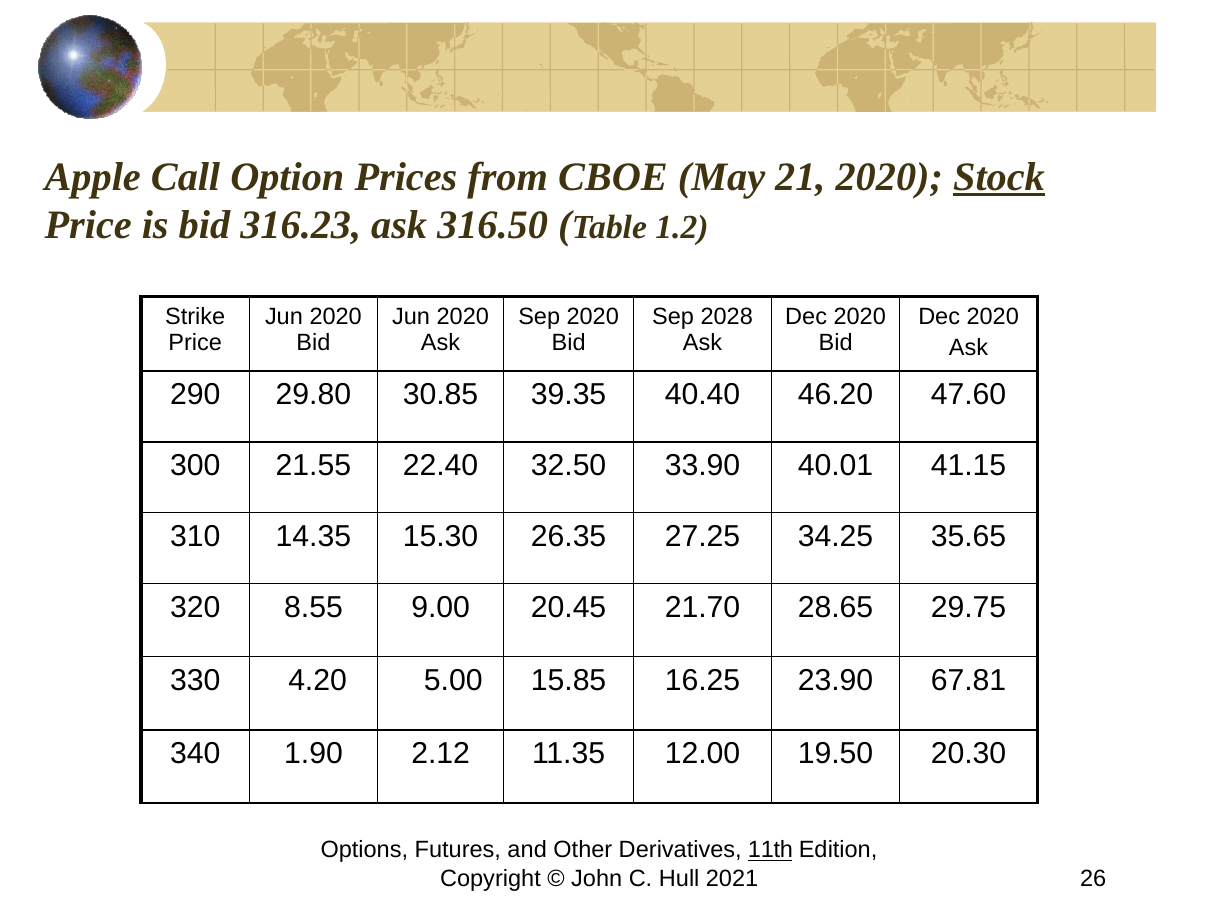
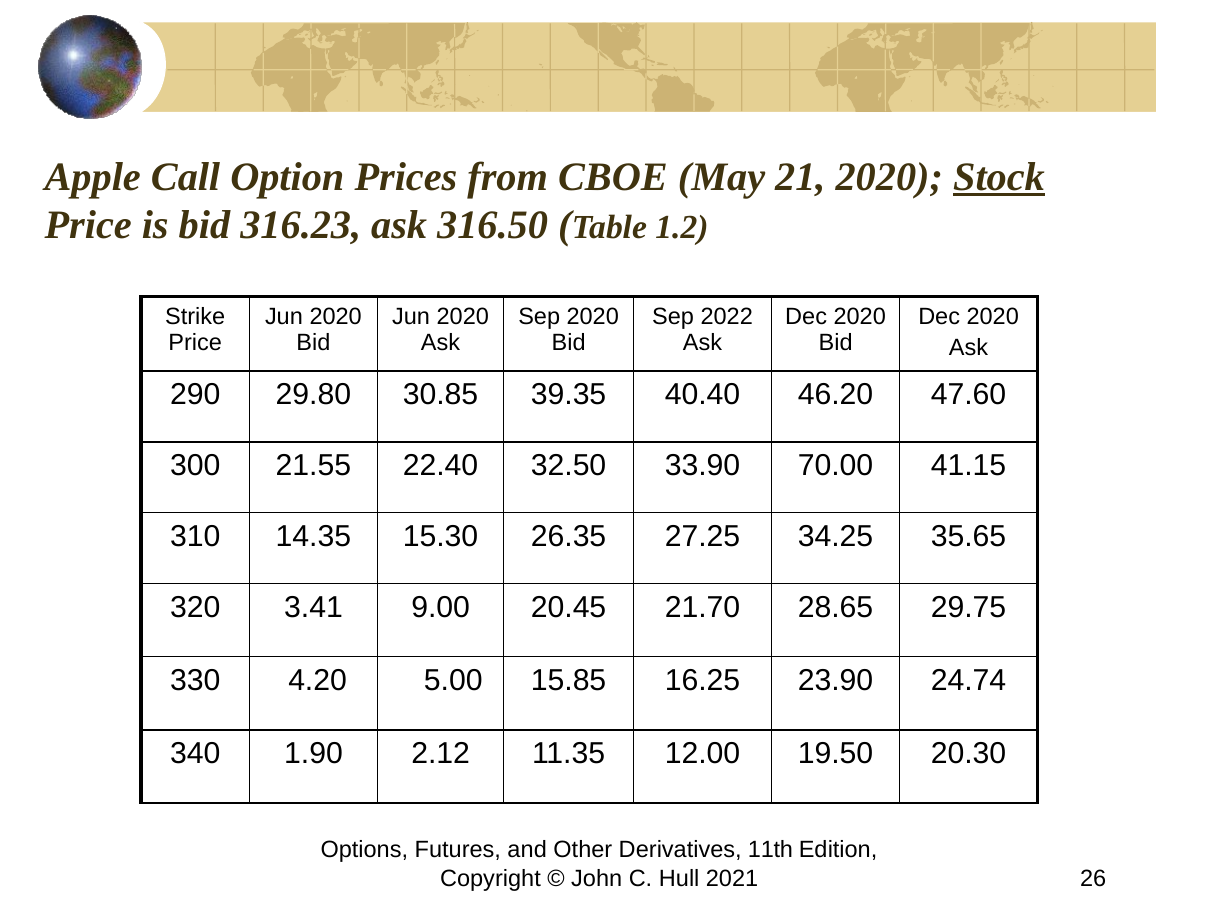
2028: 2028 -> 2022 (727, 316)
40.01: 40.01 -> 70.00 (836, 465)
8.55: 8.55 -> 3.41 (314, 607)
67.81: 67.81 -> 24.74 (969, 680)
11th underline: present -> none (770, 850)
